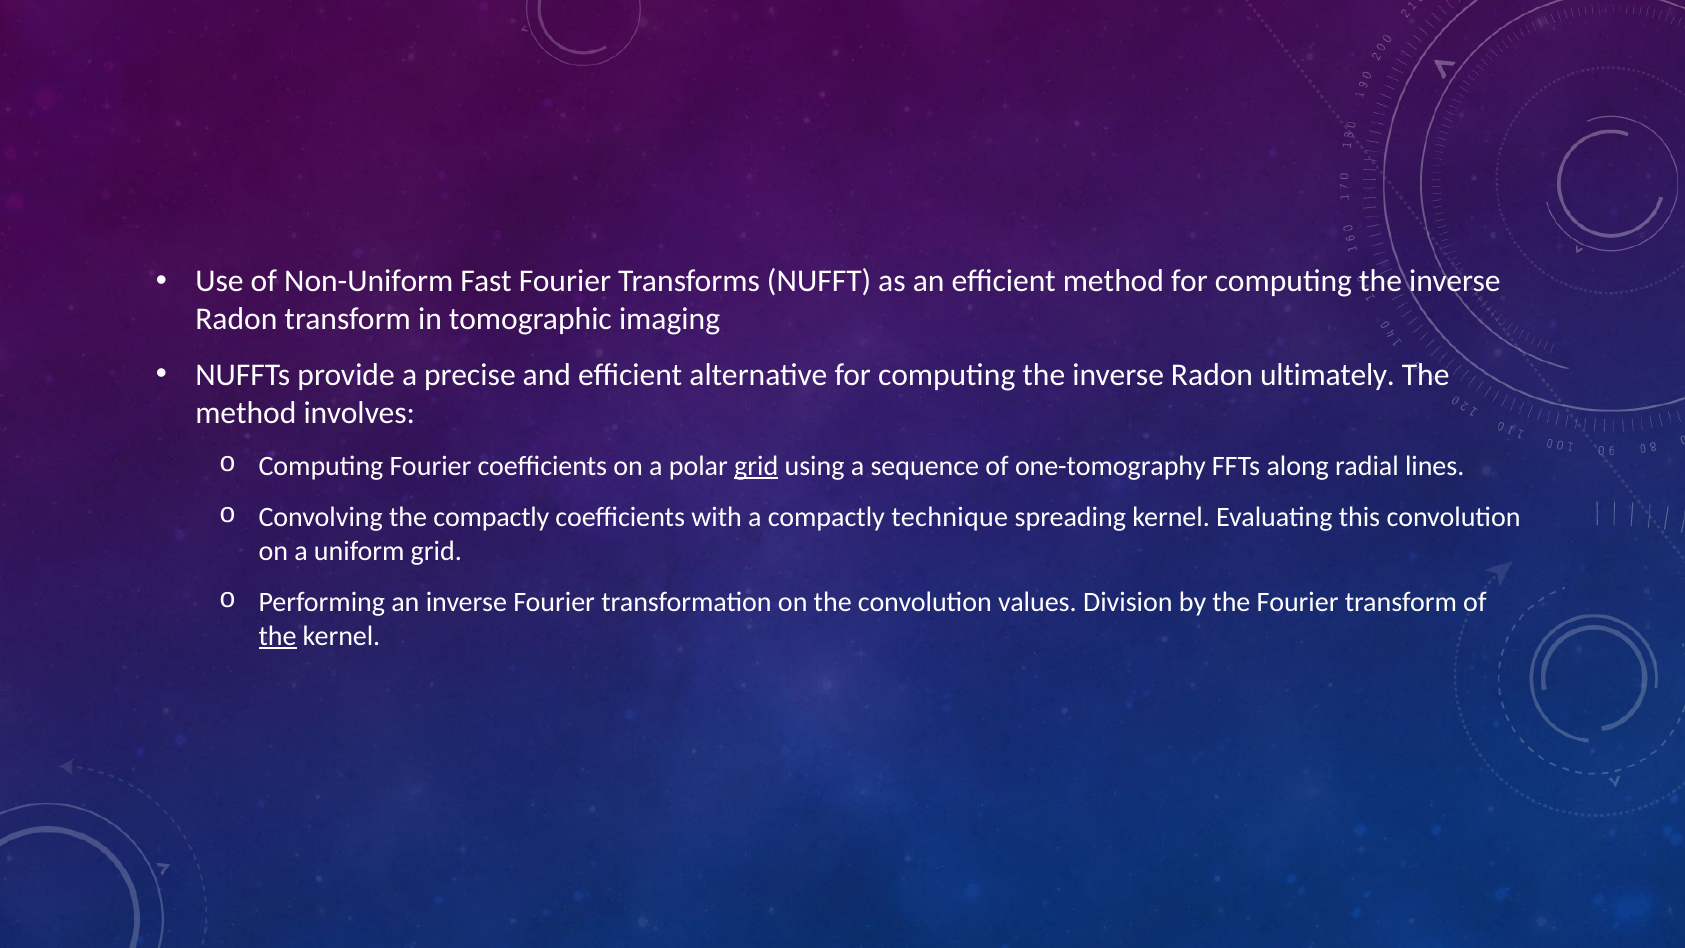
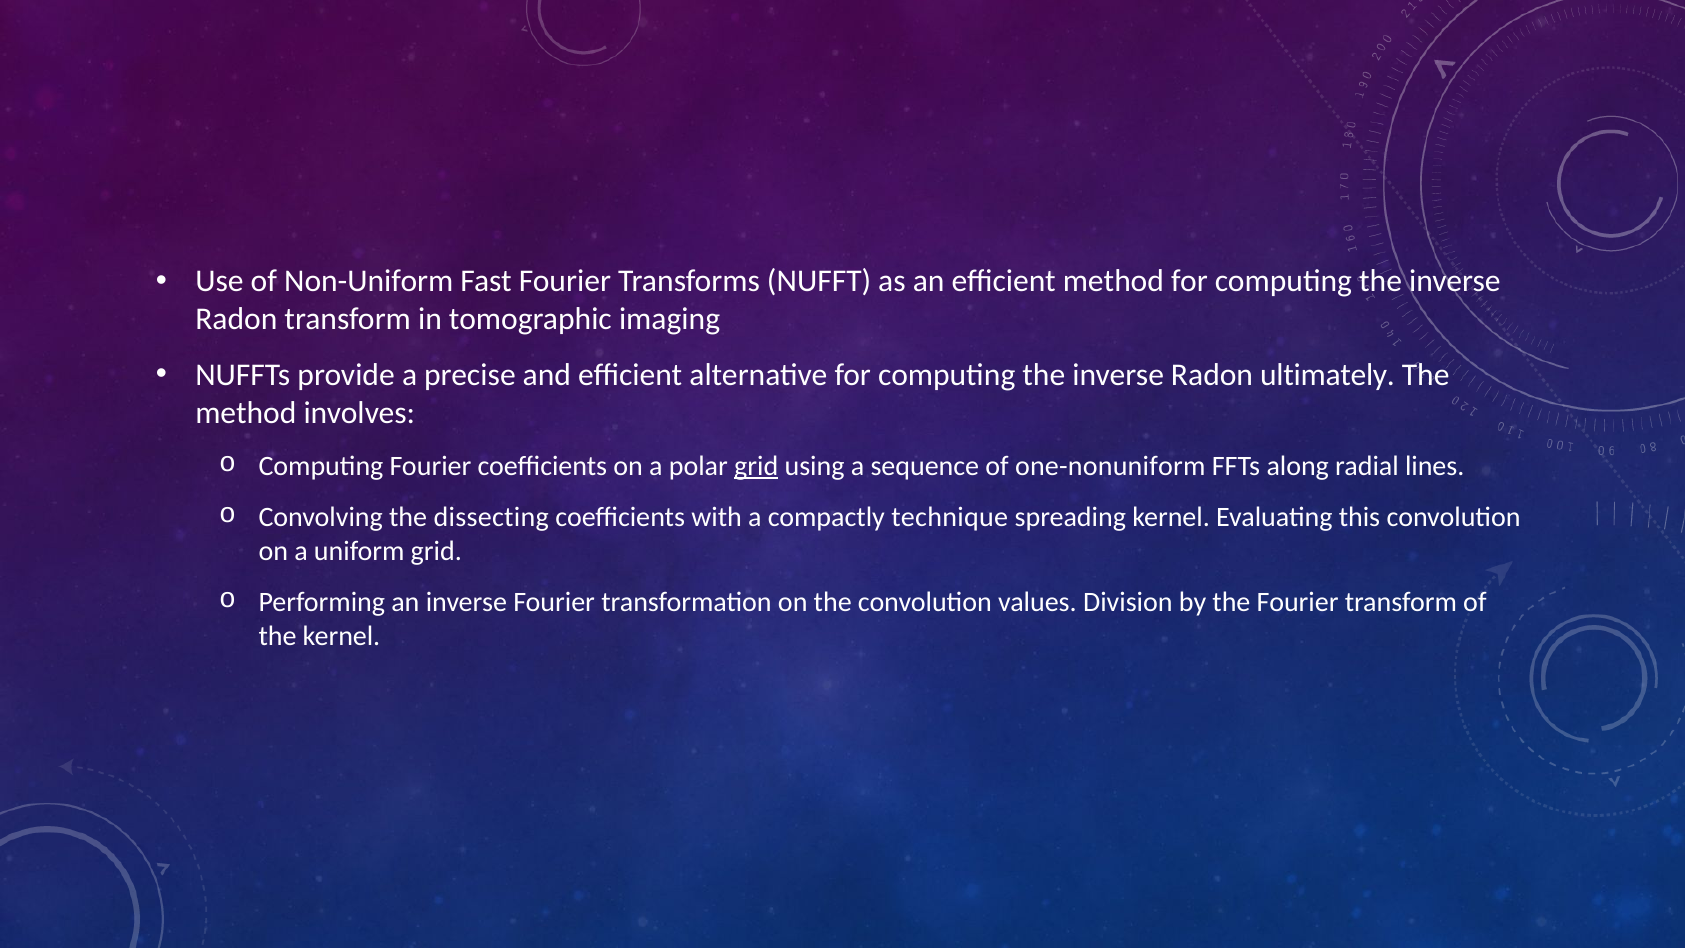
one-tomography: one-tomography -> one-nonuniform (1110, 466)
the compactly: compactly -> dissecting (491, 517)
the underline: present -> none (278, 636)
